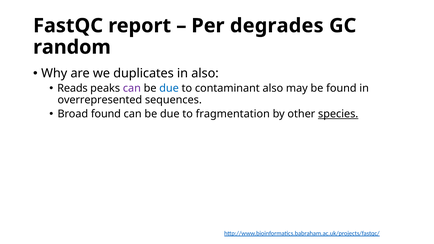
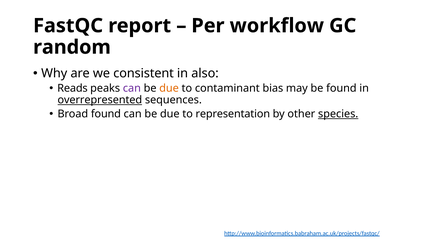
degrades: degrades -> workflow (277, 26)
duplicates: duplicates -> consistent (144, 73)
due colour: blue -> orange (169, 88)
contaminant also: also -> bias (273, 88)
overrepresented underline: none -> present (100, 100)
fragmentation: fragmentation -> representation (233, 114)
